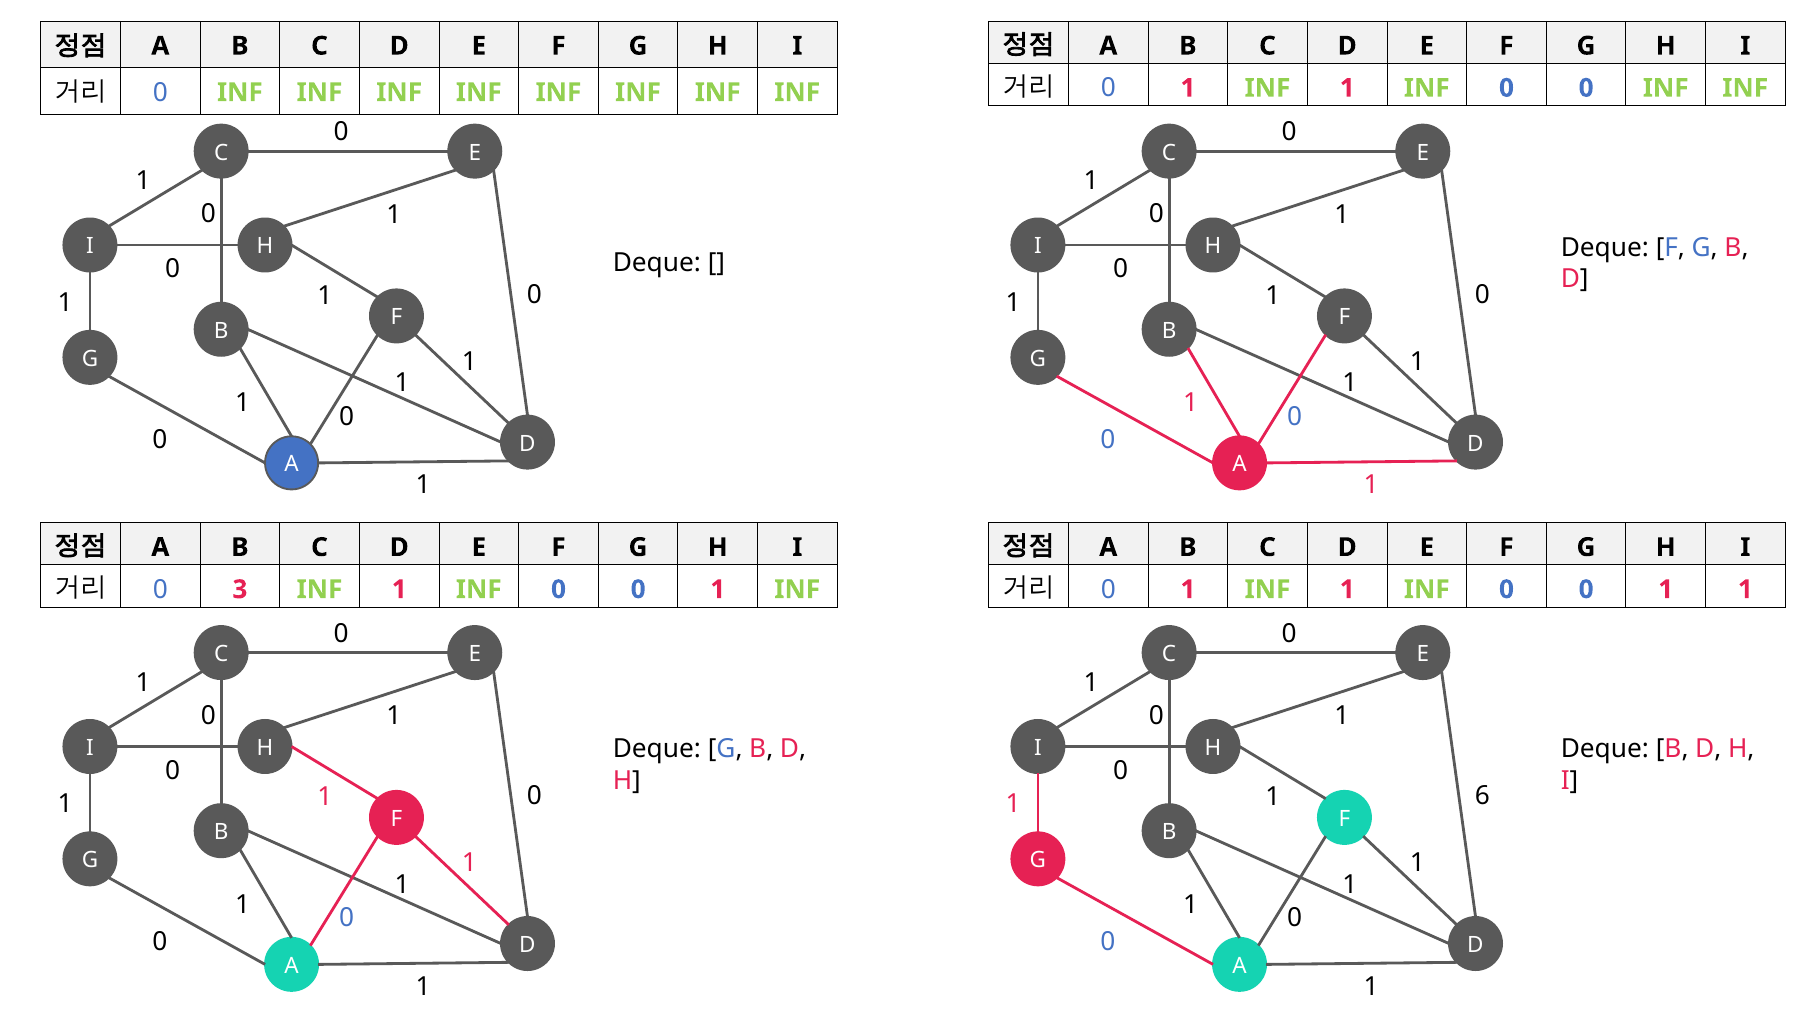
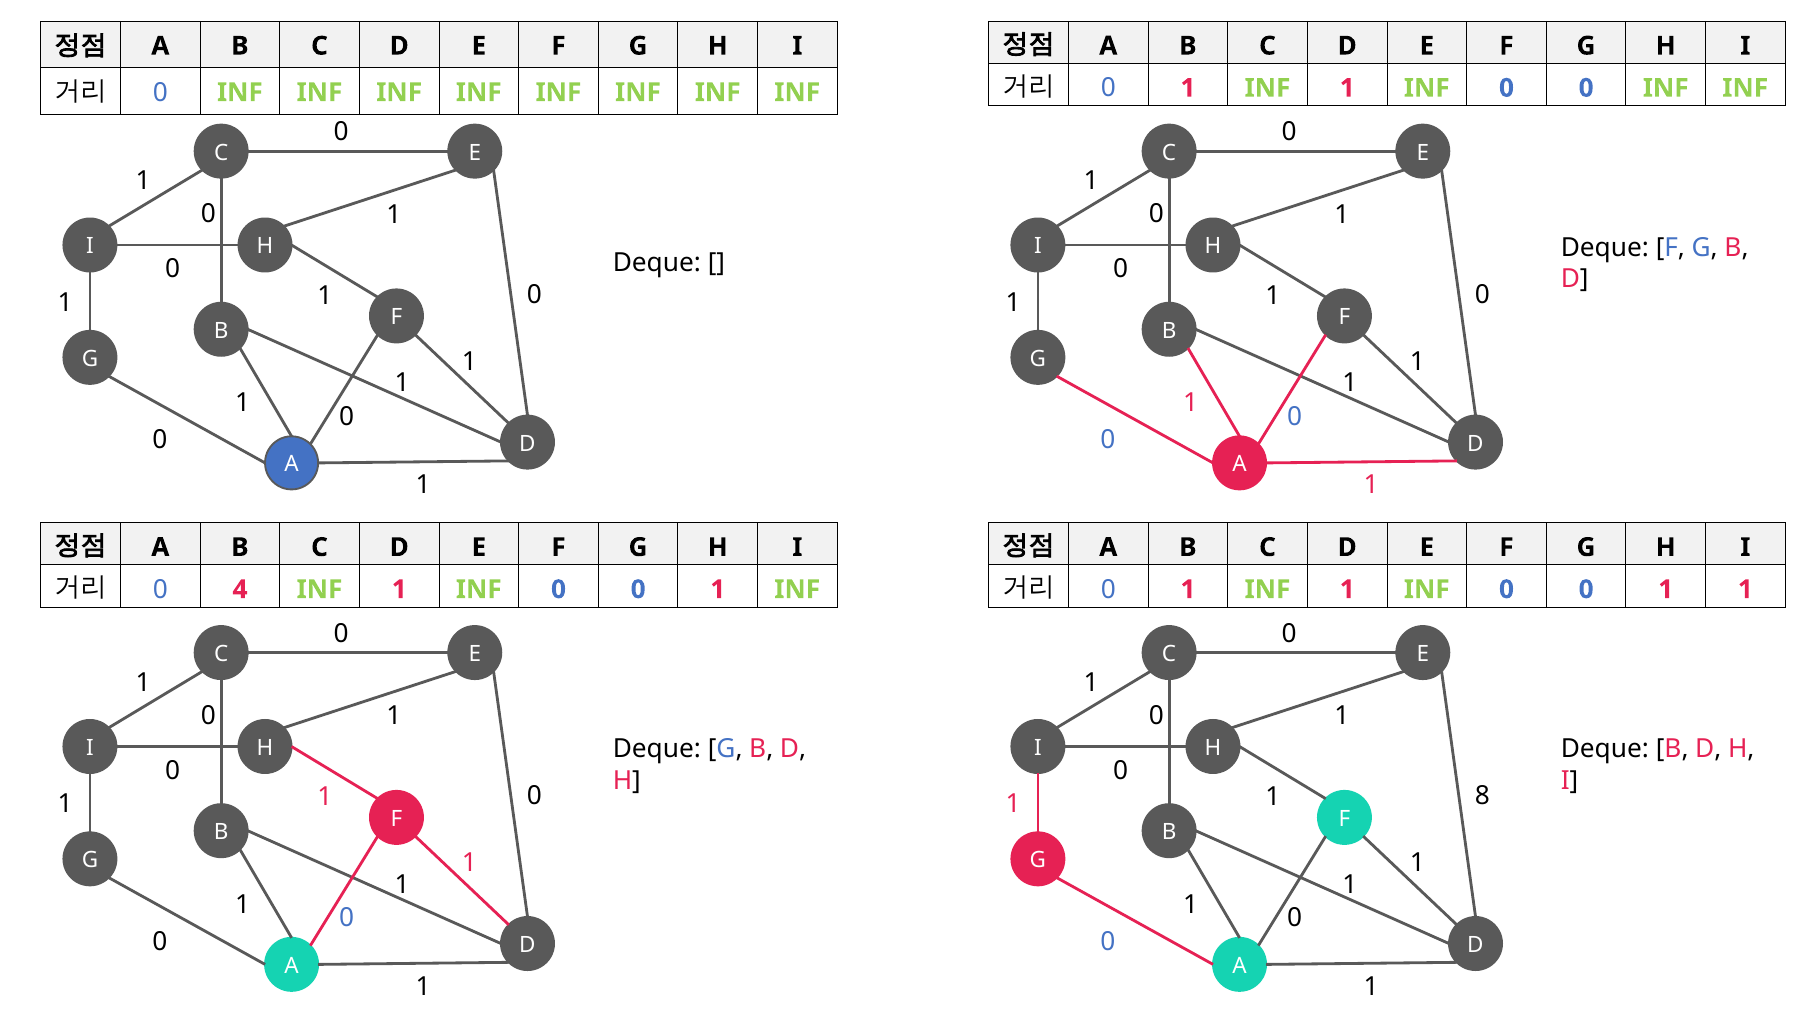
3: 3 -> 4 (240, 589)
6: 6 -> 8 (1482, 795)
